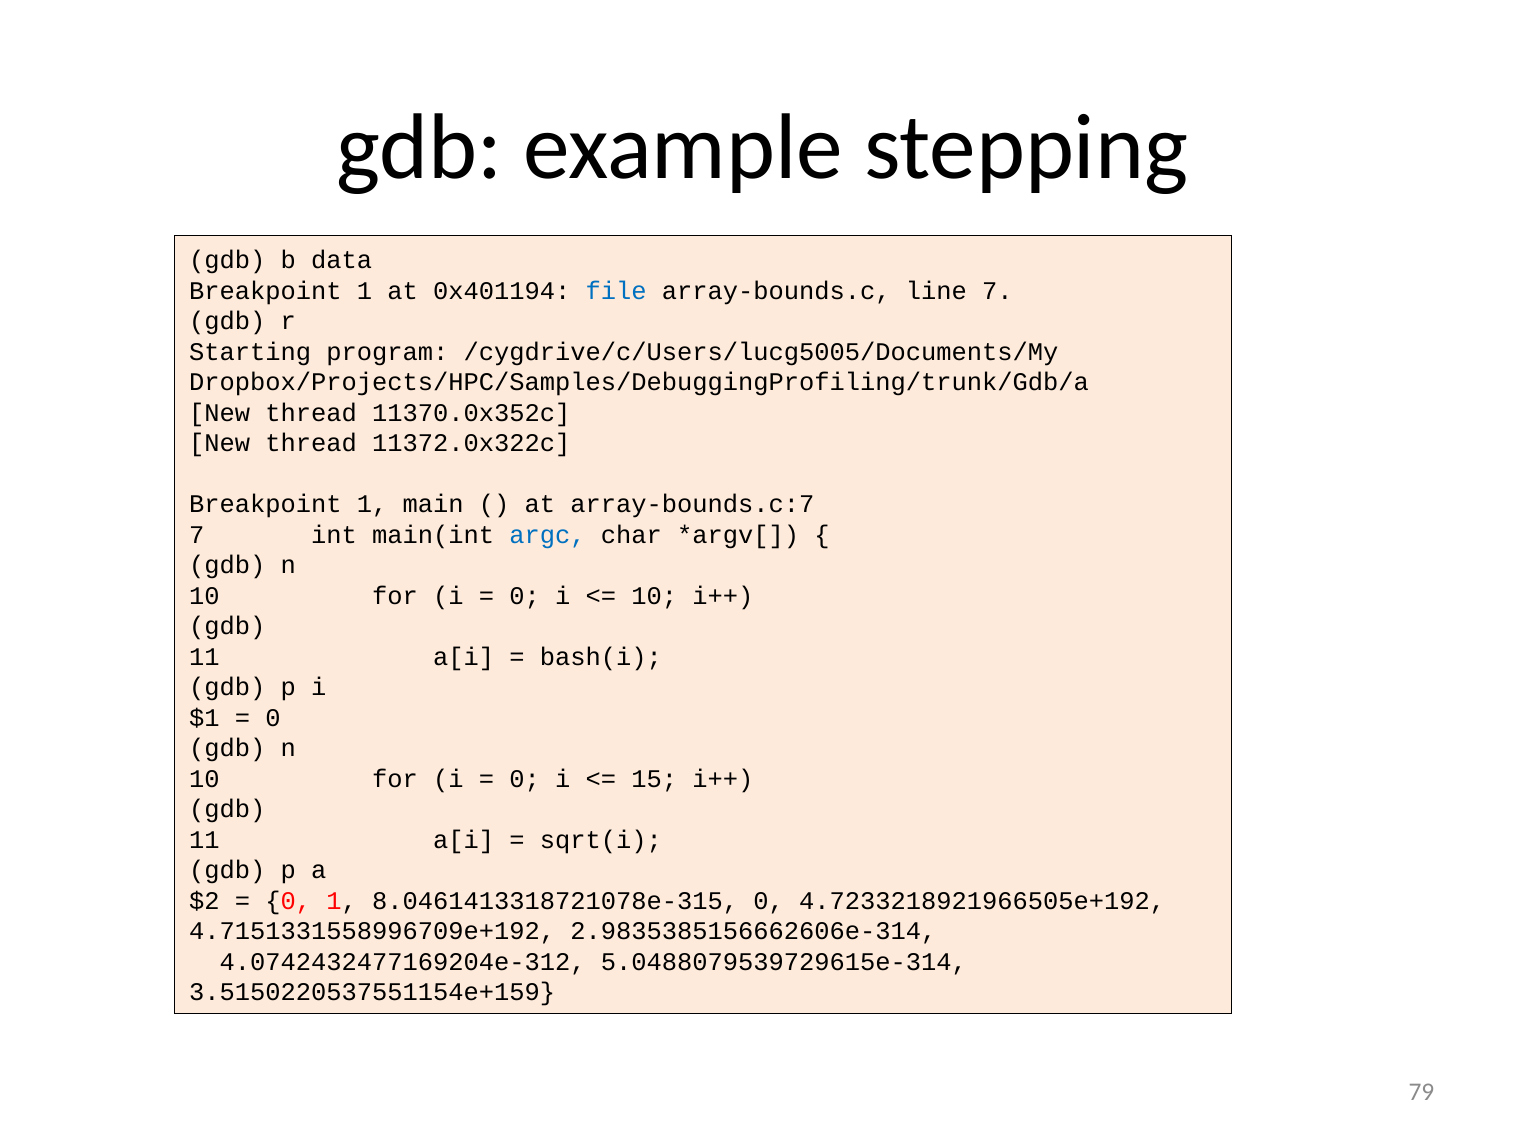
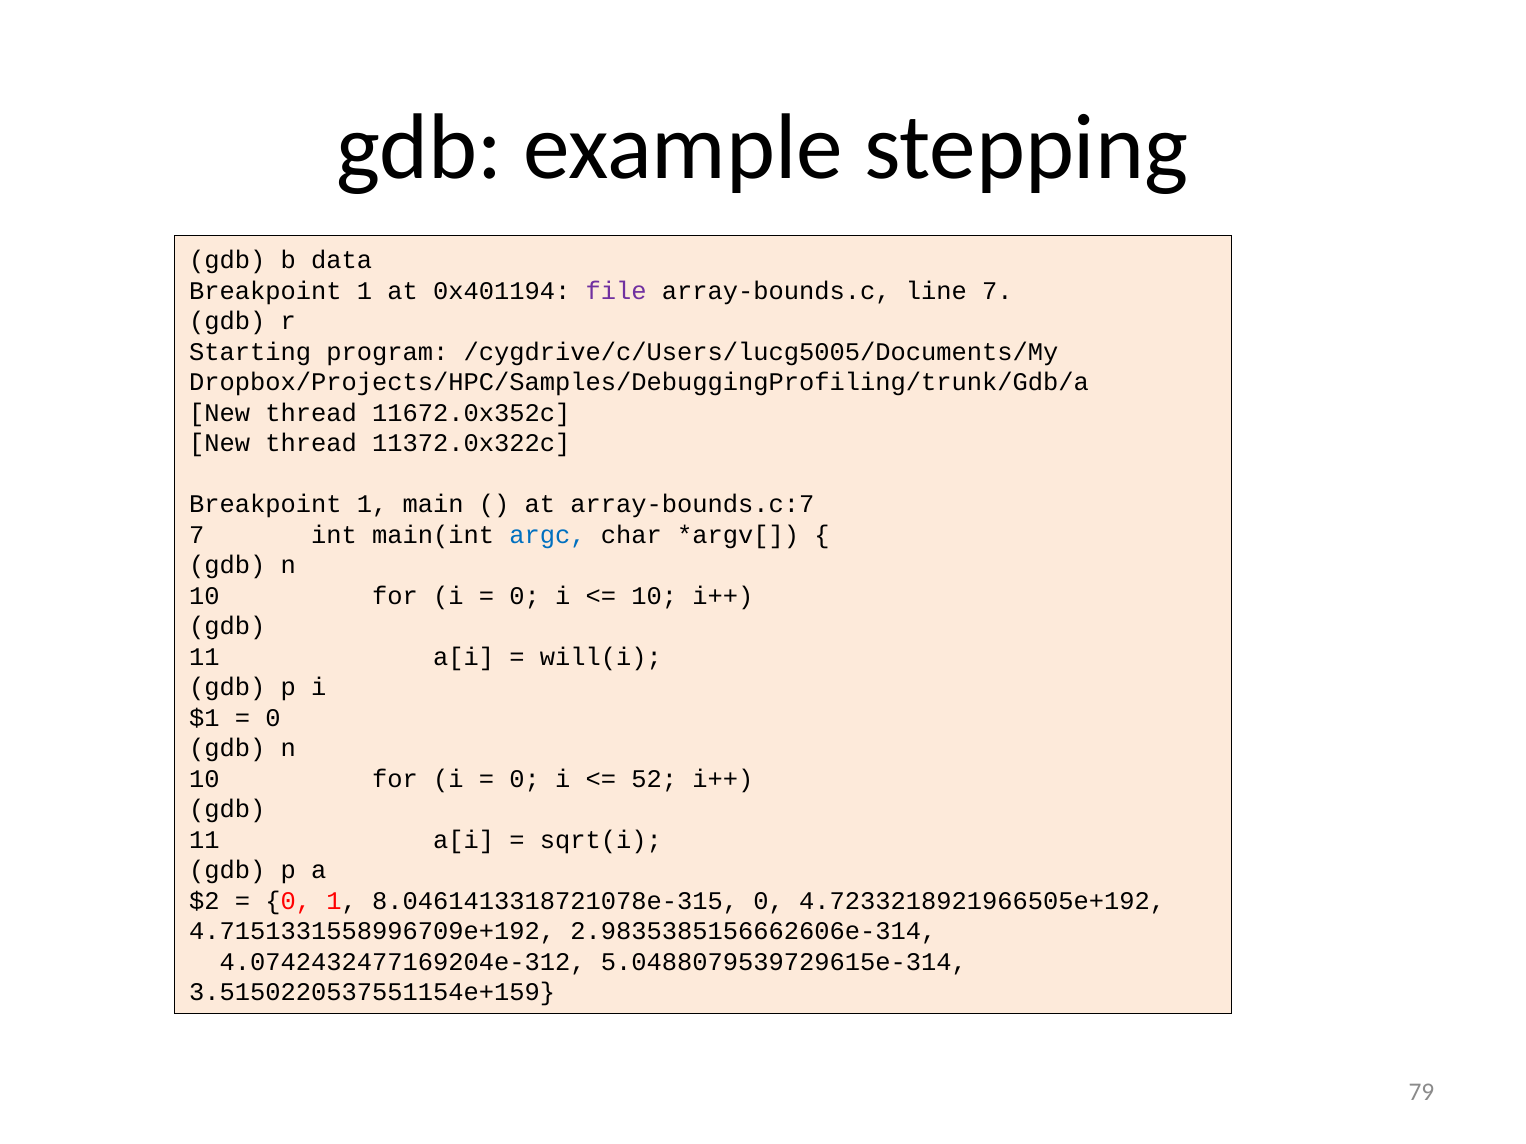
file colour: blue -> purple (616, 291)
11370.0x352c: 11370.0x352c -> 11672.0x352c (471, 413)
bash(i: bash(i -> will(i (601, 657)
15: 15 -> 52 (654, 779)
